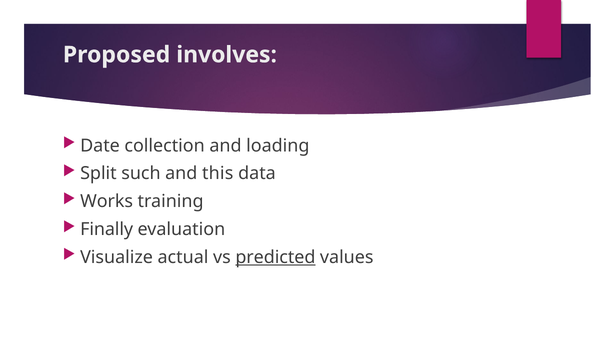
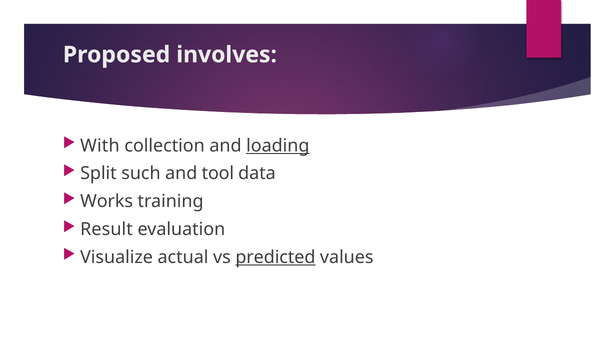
Date: Date -> With (100, 146)
loading underline: none -> present (278, 146)
this: this -> tool (218, 174)
Finally: Finally -> Result (107, 229)
